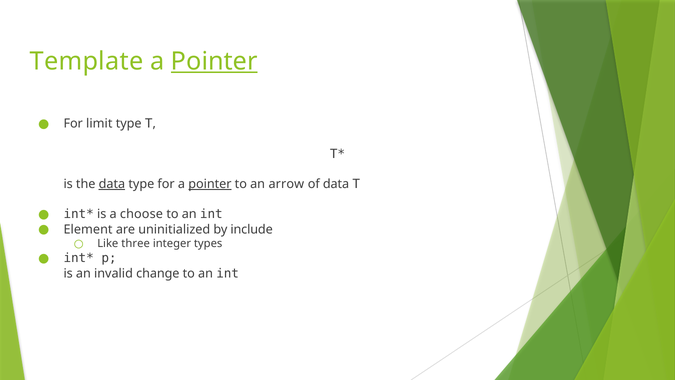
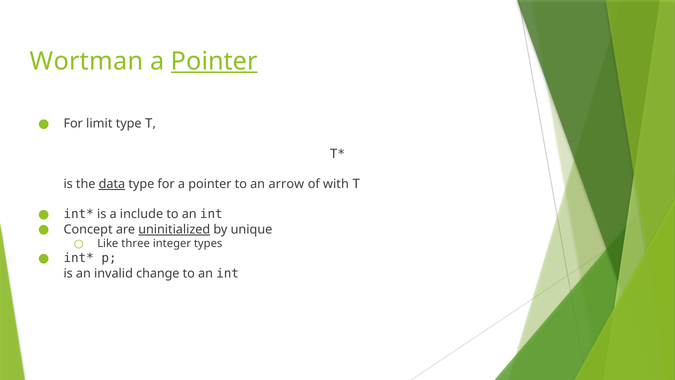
Template: Template -> Wortman (87, 61)
pointer underline: present -> none (210, 184)
of data: data -> with (336, 184)
choose: choose -> include (142, 214)
Element: Element -> Concept (88, 229)
uninitialized underline: none -> present (174, 229)
include: include -> unique (251, 229)
